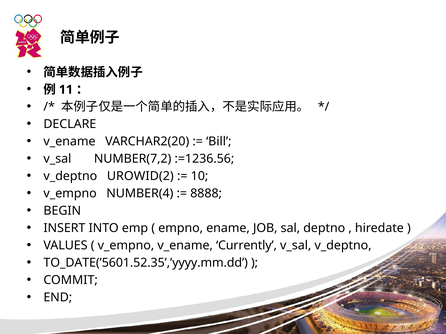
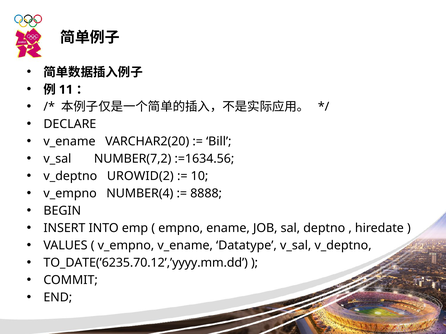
:=1236.56: :=1236.56 -> :=1634.56 (204, 159)
Currently: Currently -> Datatype (246, 246)
TO_DATE(’5601.52.35’,’yyyy.mm.dd: TO_DATE(’5601.52.35’,’yyyy.mm.dd -> TO_DATE(’6235.70.12’,’yyyy.mm.dd (146, 263)
